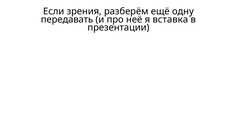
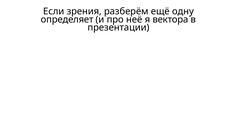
передавать: передавать -> определяет (67, 19)
вставка: вставка -> вектора (170, 19)
